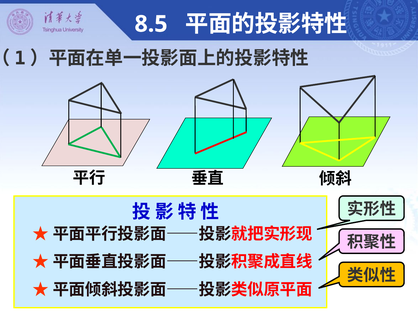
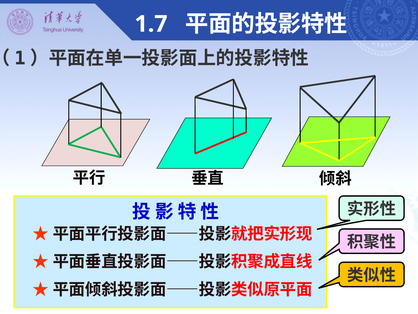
8.5: 8.5 -> 1.7 (151, 24)
